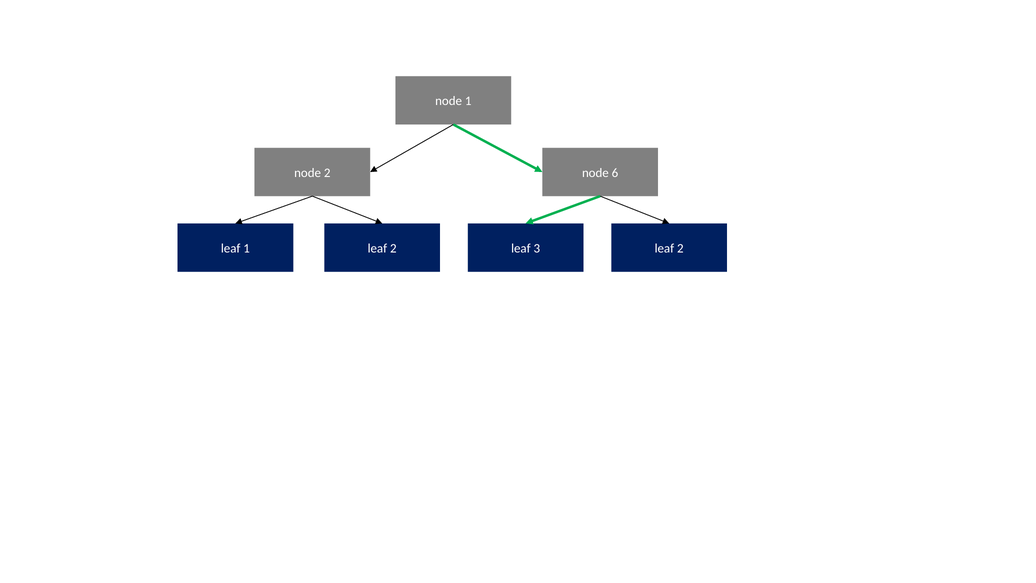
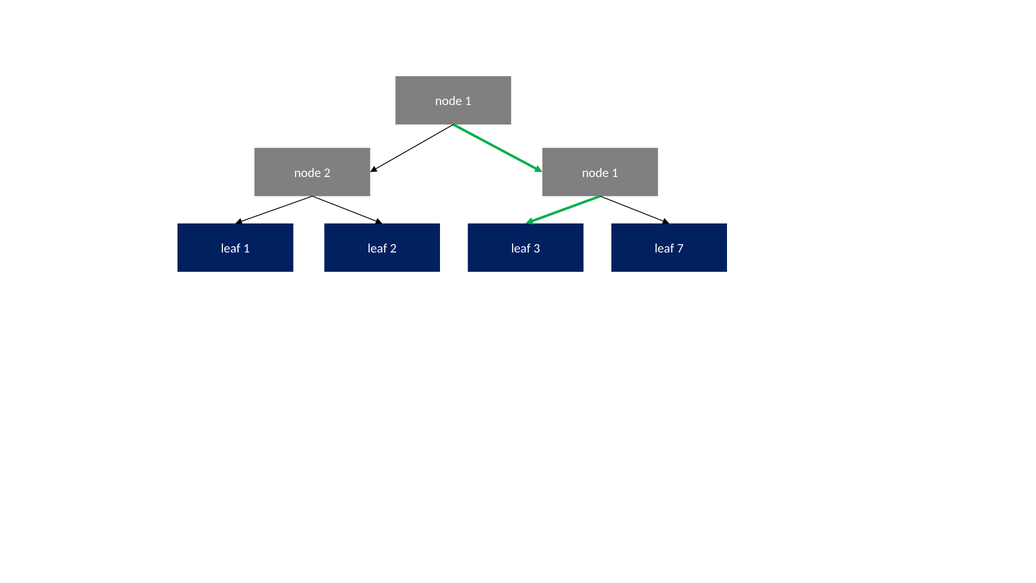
2 node 6: 6 -> 1 (615, 173)
1 leaf 2: 2 -> 7 (680, 248)
